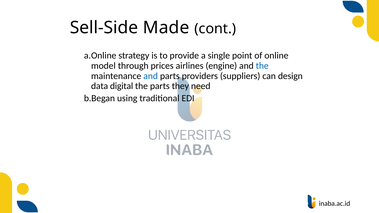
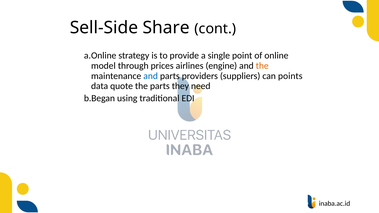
Made: Made -> Share (166, 28)
the colour: blue -> orange (262, 66)
design: design -> points (290, 76)
digital: digital -> quote (122, 86)
